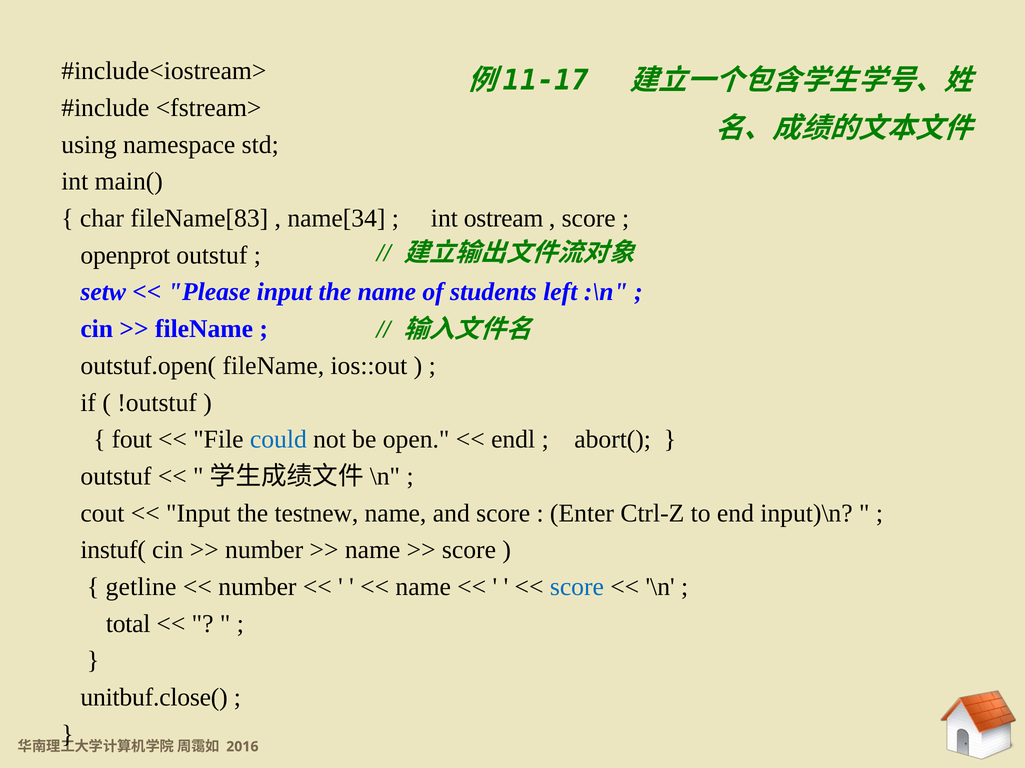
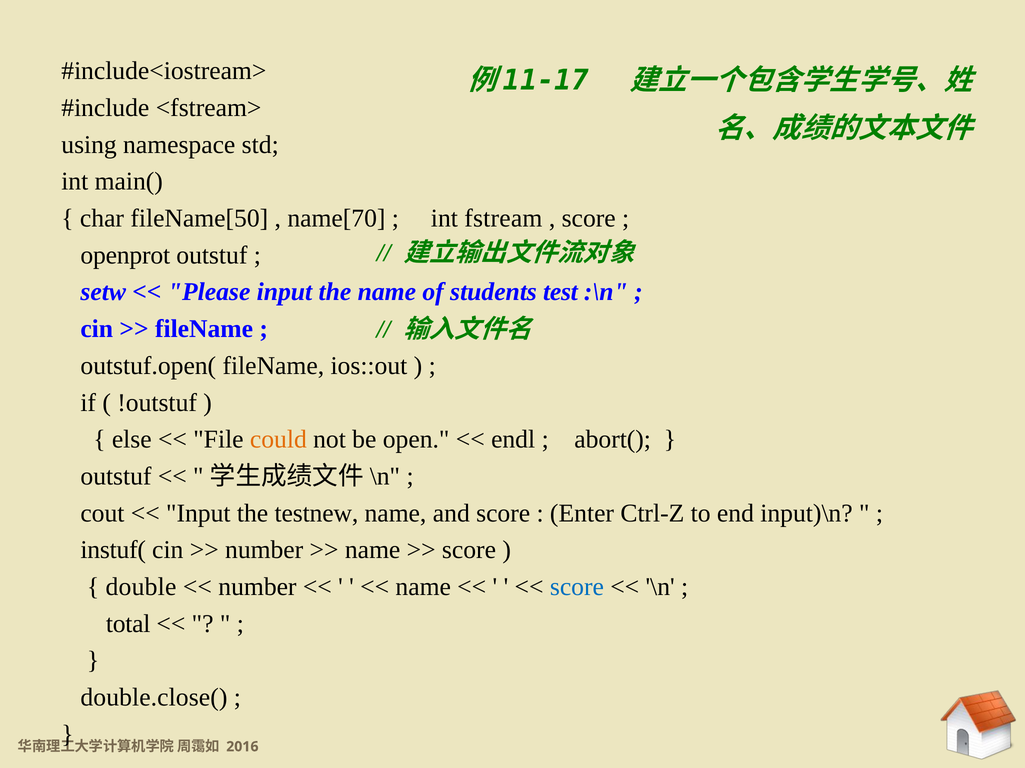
fileName[83: fileName[83 -> fileName[50 (199, 219)
name[34: name[34 -> name[70 (336, 219)
ostream: ostream -> fstream (503, 219)
left: left -> test (560, 292)
fout: fout -> else (132, 440)
could colour: blue -> orange (278, 440)
getline: getline -> double (141, 587)
unitbuf.close(: unitbuf.close( -> double.close( (154, 698)
